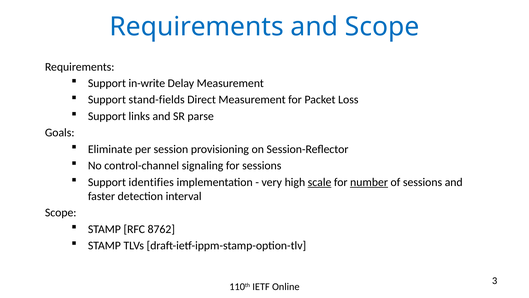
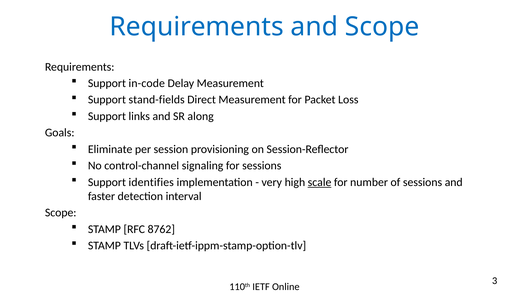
in-write: in-write -> in-code (147, 83)
parse: parse -> along (201, 116)
number underline: present -> none (369, 182)
